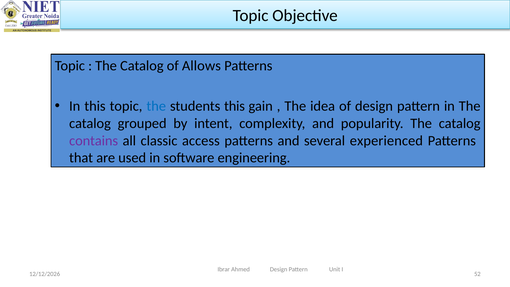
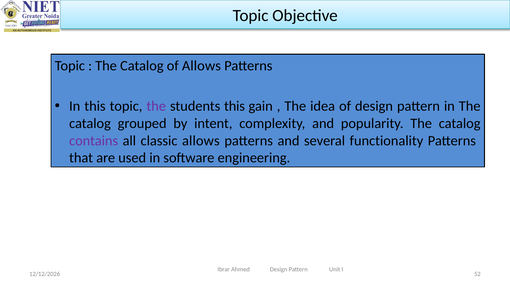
the colour: blue -> purple (156, 106)
classic access: access -> allows (201, 141)
experienced: experienced -> functionality (386, 141)
